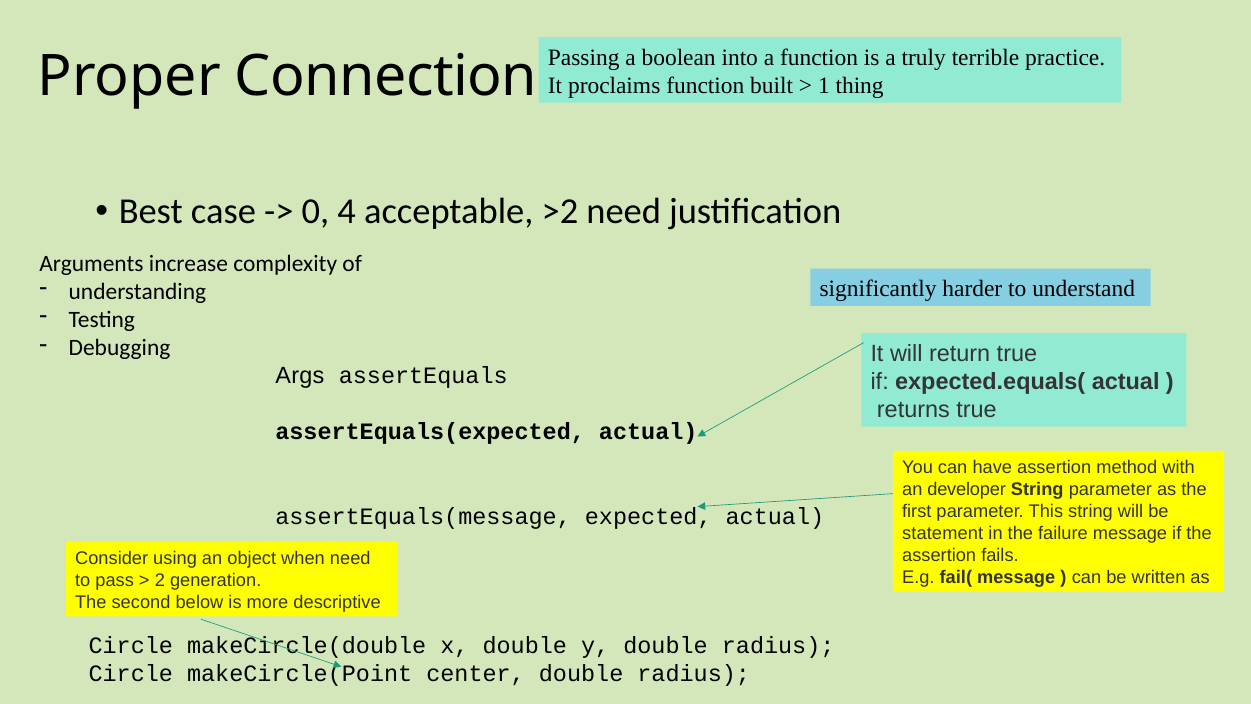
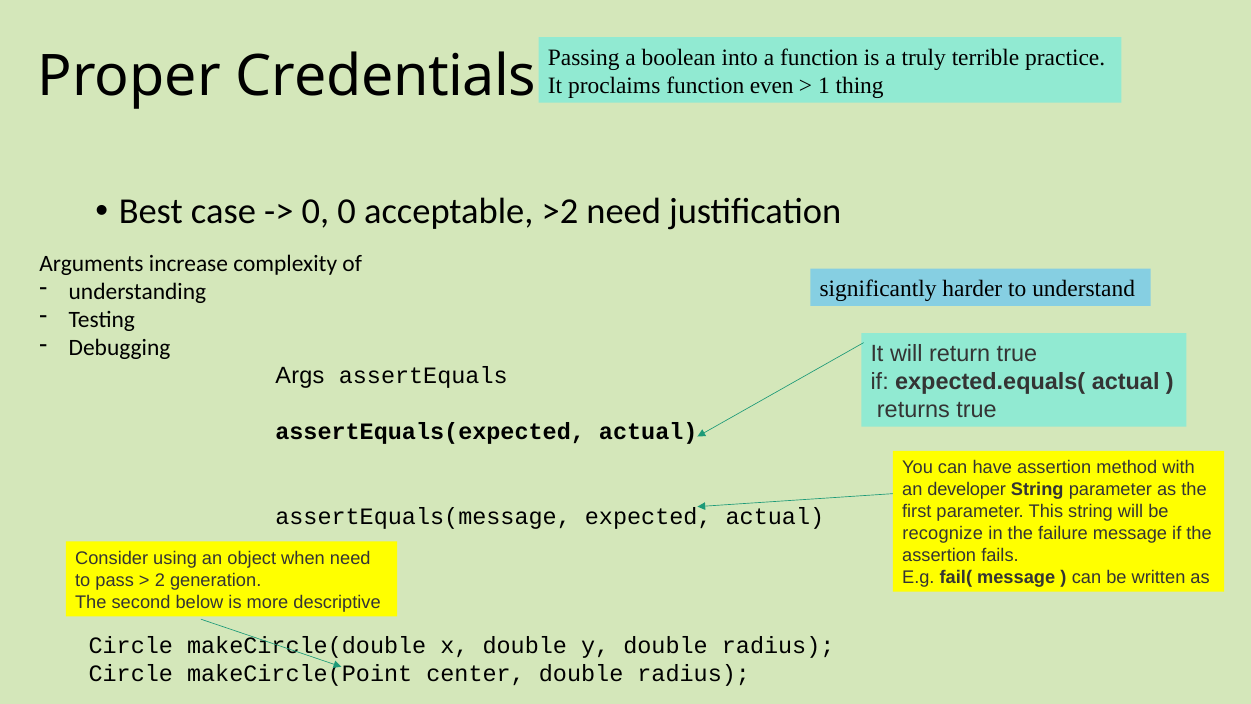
Connection: Connection -> Credentials (386, 77)
built: built -> even (772, 86)
0 4: 4 -> 0 (347, 212)
statement: statement -> recognize (943, 533)
